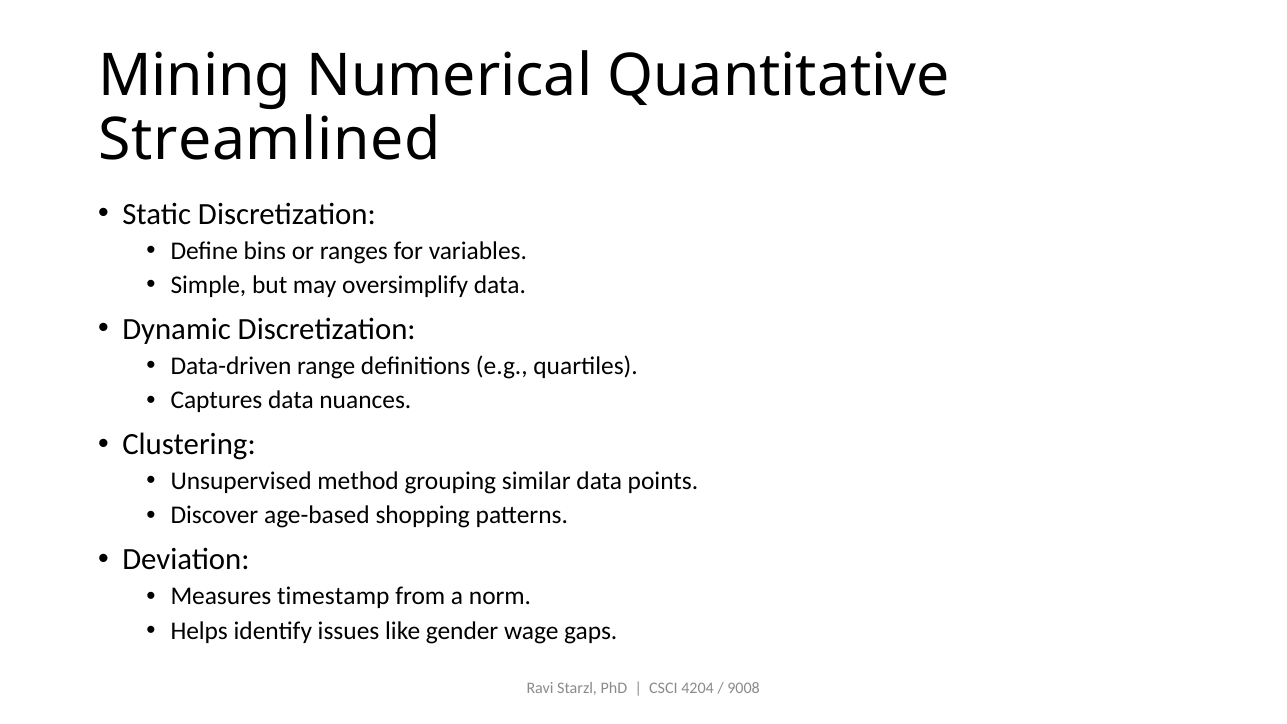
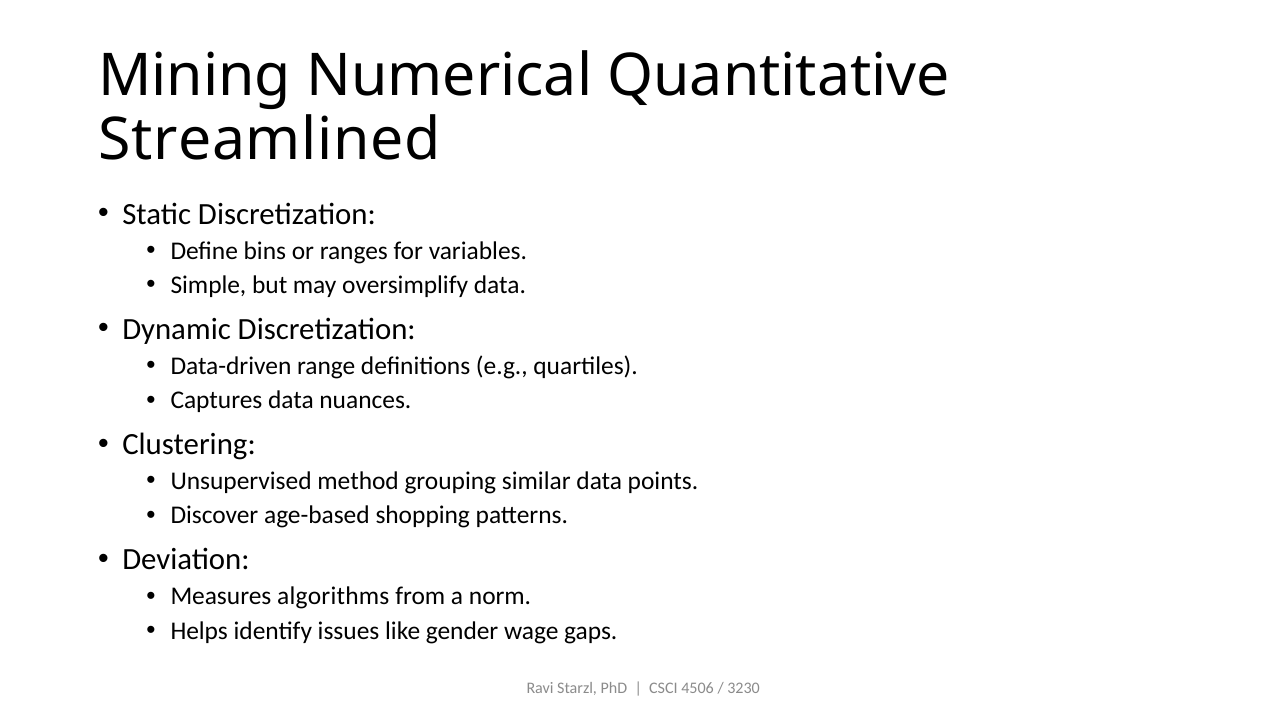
timestamp: timestamp -> algorithms (333, 596)
4204: 4204 -> 4506 (698, 689)
9008: 9008 -> 3230 (744, 689)
